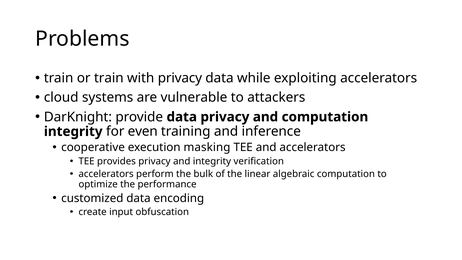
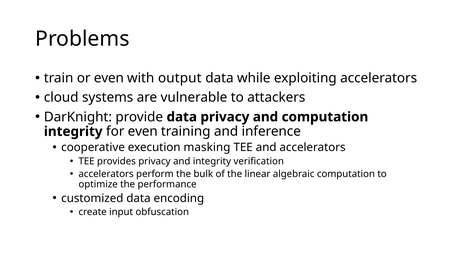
or train: train -> even (109, 78)
with privacy: privacy -> output (180, 78)
